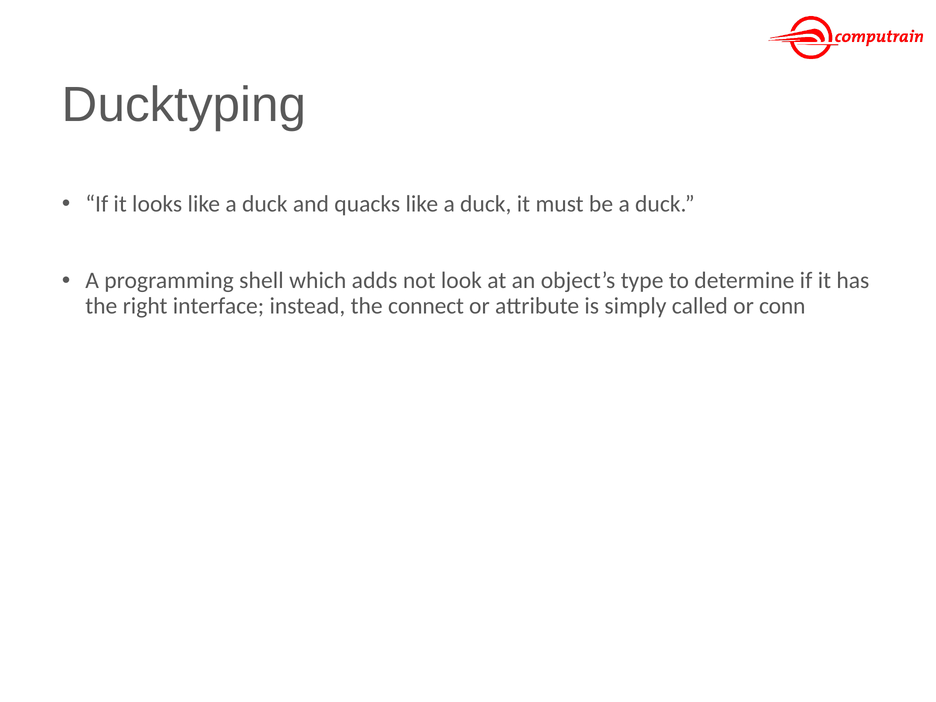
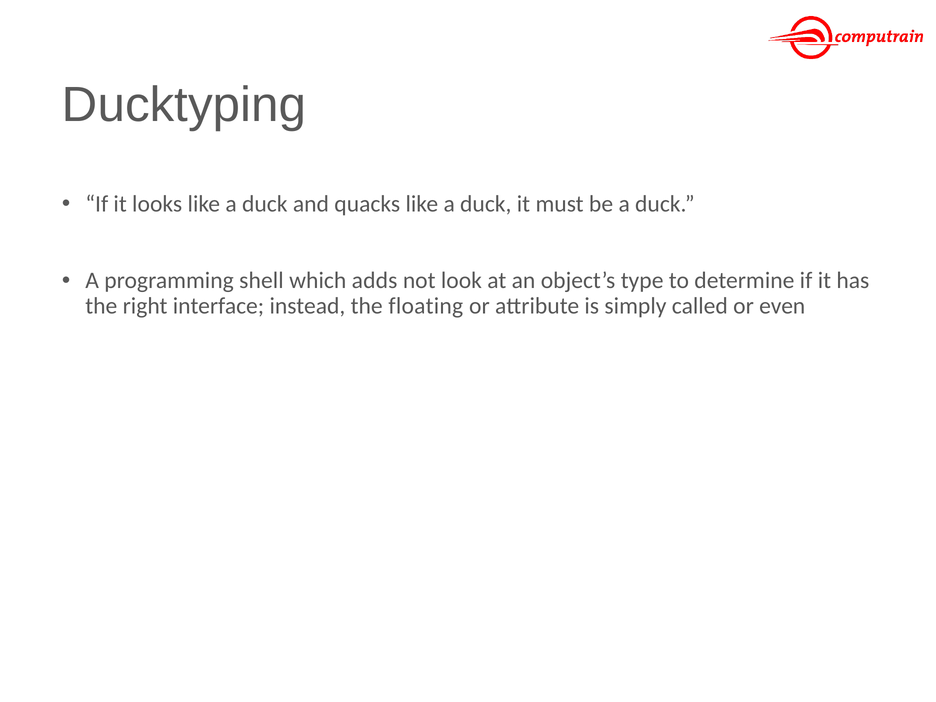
connect: connect -> floating (426, 306)
conn: conn -> even (782, 306)
